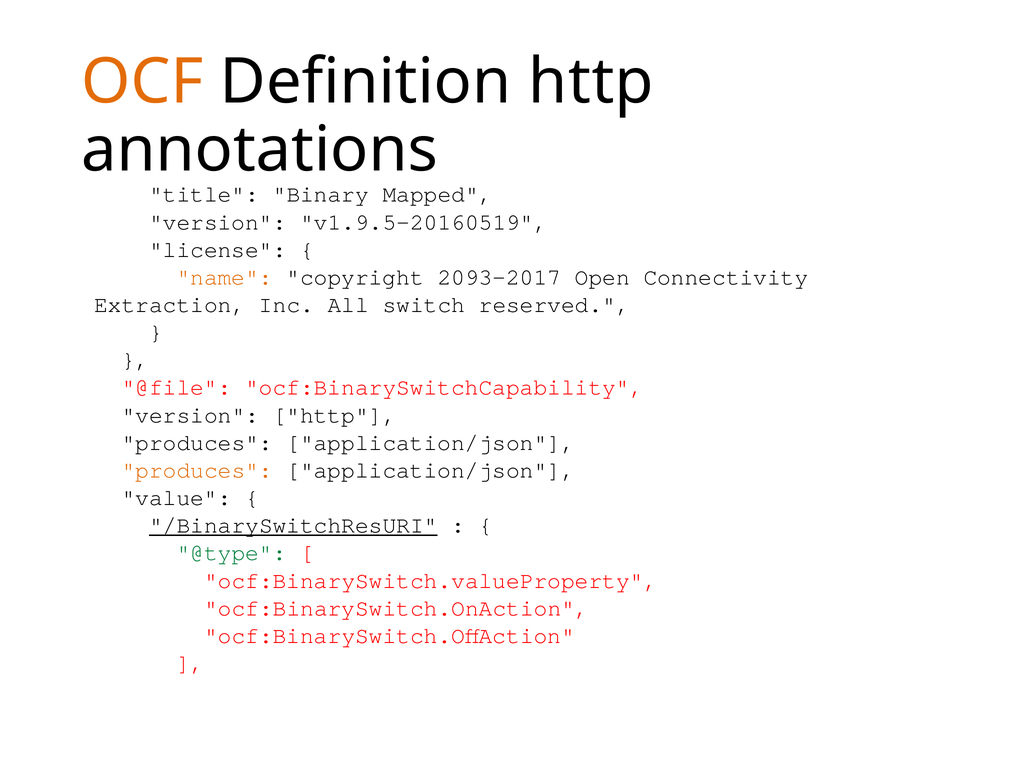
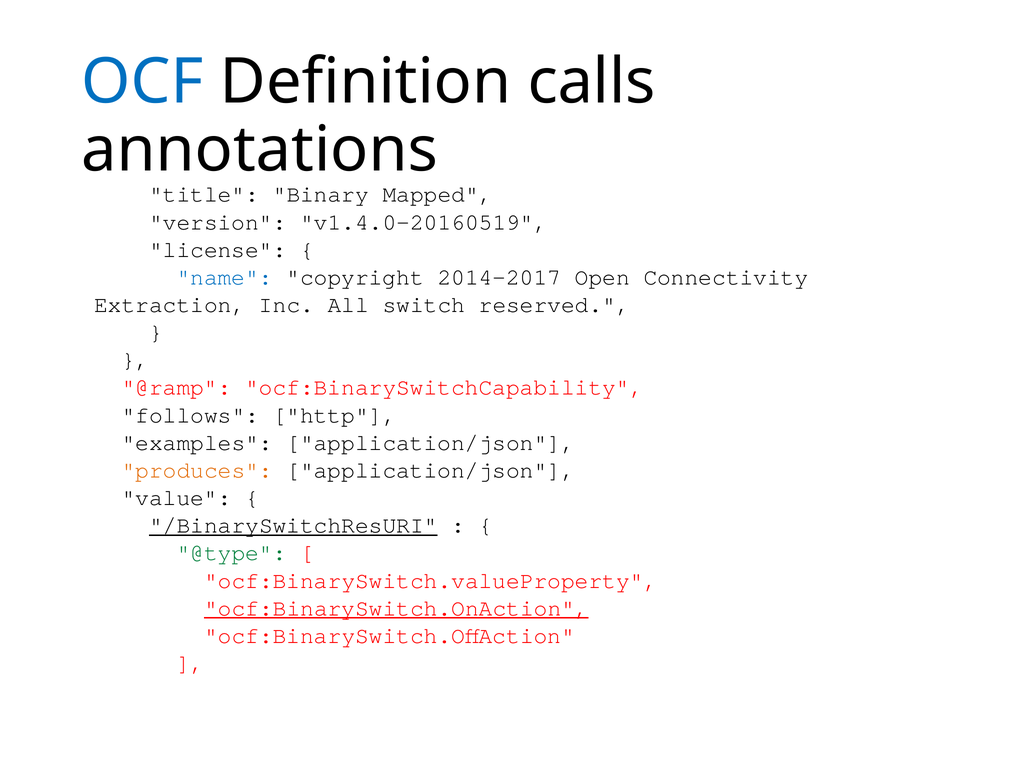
OCF colour: orange -> blue (142, 82)
Definition http: http -> calls (592, 82)
v1.9.5-20160519: v1.9.5-20160519 -> v1.4.0-20160519 (424, 222)
name colour: orange -> blue (225, 277)
2093-2017: 2093-2017 -> 2014-2017 (499, 277)
@file: @file -> @ramp (177, 387)
version: version -> follows (190, 415)
produces: produces -> examples (197, 442)
ocf:BinarySwitch.OnAction underline: none -> present (396, 608)
